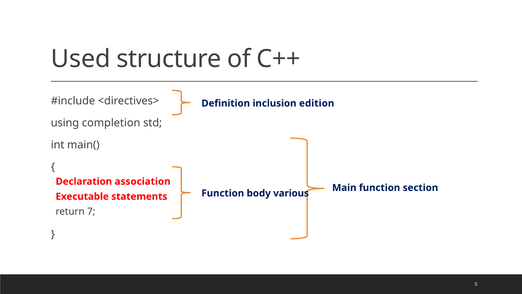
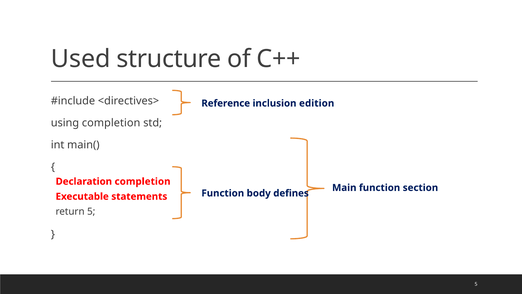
Definition: Definition -> Reference (226, 103)
Declaration association: association -> completion (143, 181)
various: various -> defines (291, 193)
return 7: 7 -> 5 (91, 211)
